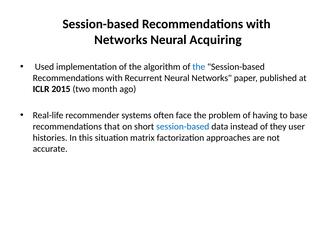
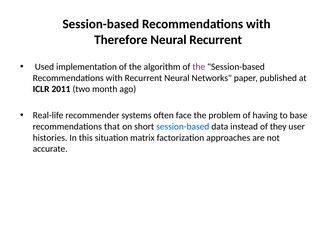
Networks: Networks -> Therefore (121, 40)
Neural Acquiring: Acquiring -> Recurrent (216, 40)
the colour: blue -> purple (199, 67)
2015: 2015 -> 2011 (61, 89)
